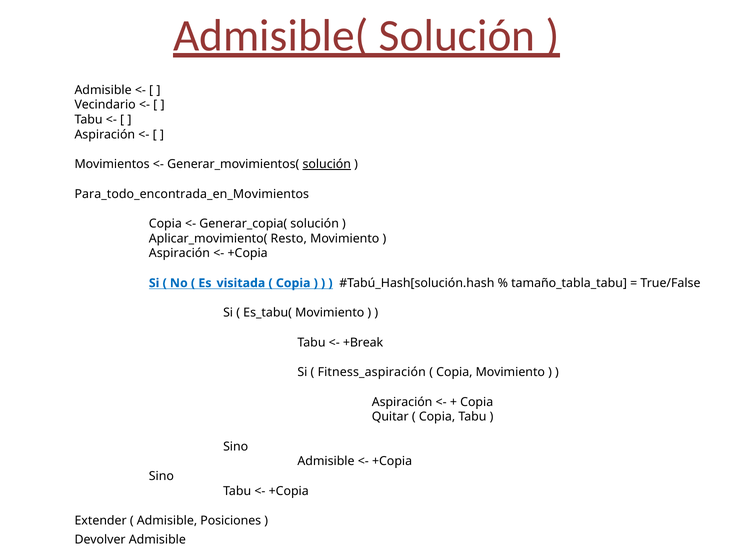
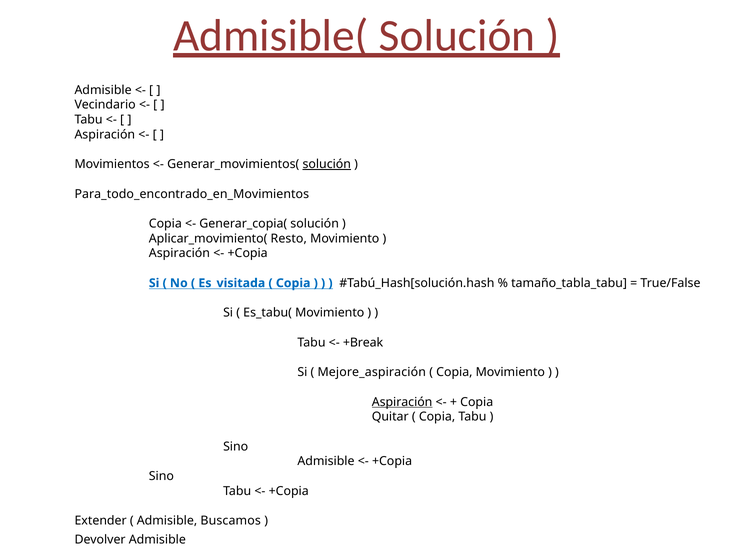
Para_todo_encontrada_en_Movimientos: Para_todo_encontrada_en_Movimientos -> Para_todo_encontrado_en_Movimientos (192, 194)
Fitness_aspiración: Fitness_aspiración -> Mejore_aspiración (372, 372)
Aspiración underline: none -> present (402, 402)
Posiciones: Posiciones -> Buscamos (231, 521)
